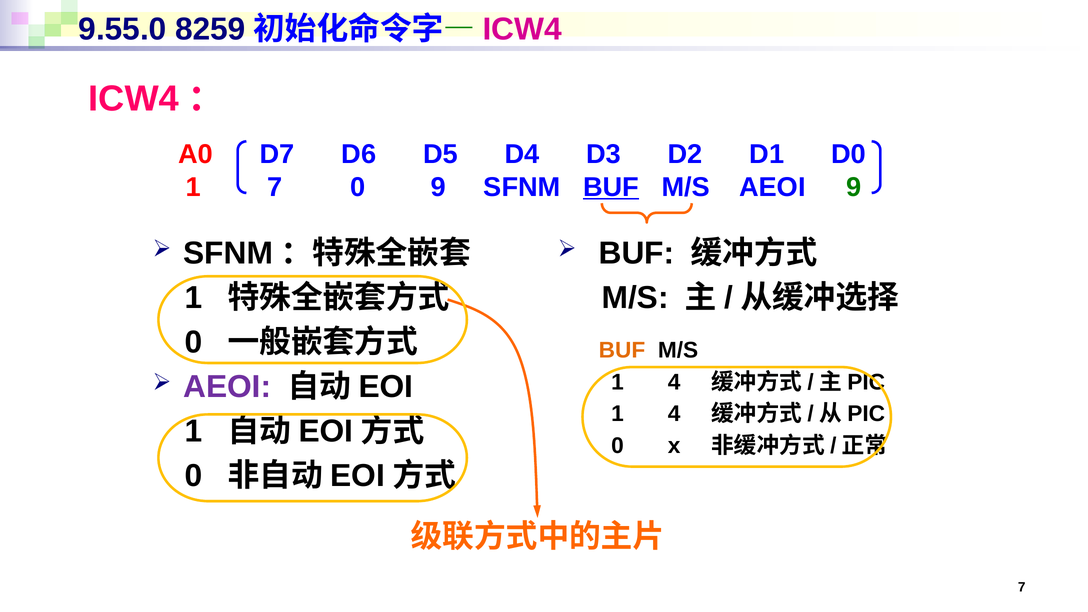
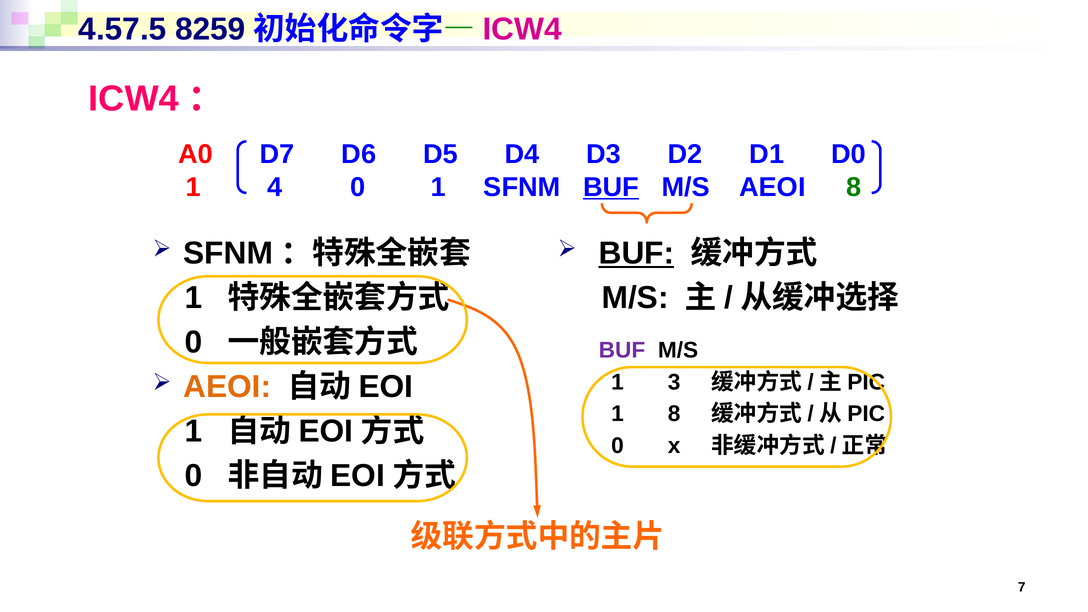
9.55.0: 9.55.0 -> 4.57.5 (122, 30)
1 7: 7 -> 4 (275, 187)
0 9: 9 -> 1 (438, 187)
AEOI 9: 9 -> 8 (854, 187)
BUF underline: none -> present (636, 253)
BUF colour: orange -> purple (622, 350)
4: 4 -> 3 (674, 382)
AEOI colour: purple -> orange (227, 387)
4: 4 -> 8 (674, 414)
